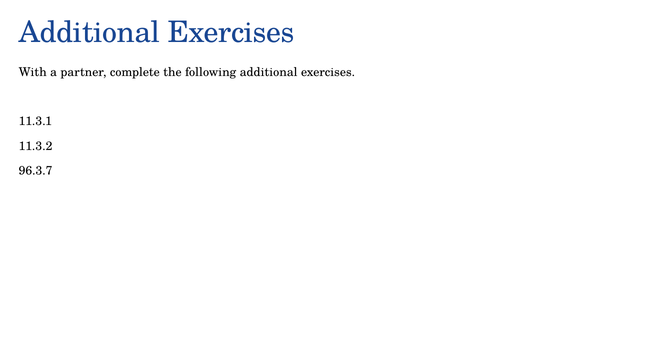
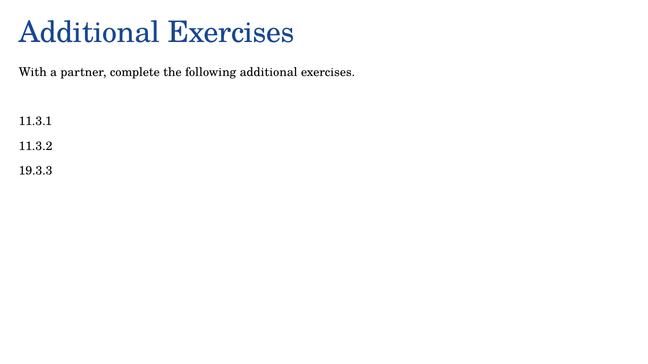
96.3.7: 96.3.7 -> 19.3.3 (36, 171)
